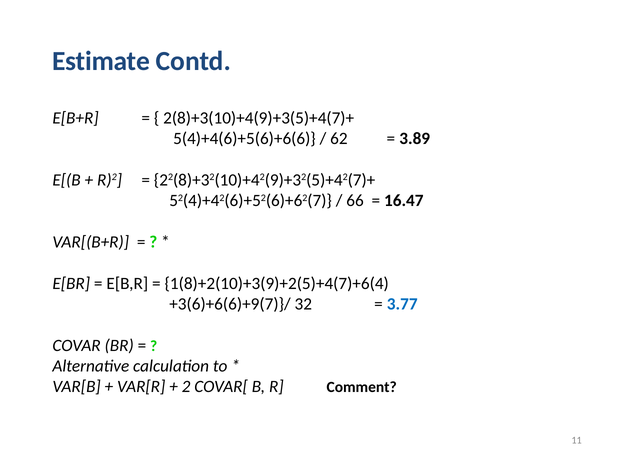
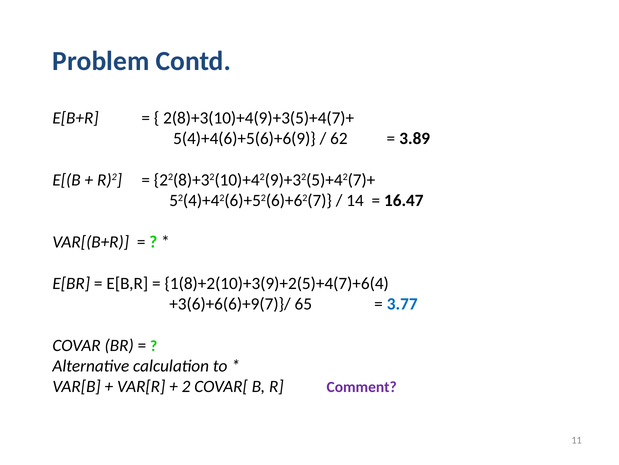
Estimate: Estimate -> Problem (101, 61)
5(4)+4(6)+5(6)+6(6: 5(4)+4(6)+5(6)+6(6 -> 5(4)+4(6)+5(6)+6(9 (244, 138)
66: 66 -> 14 (355, 200)
32: 32 -> 65 (303, 304)
Comment colour: black -> purple (362, 387)
